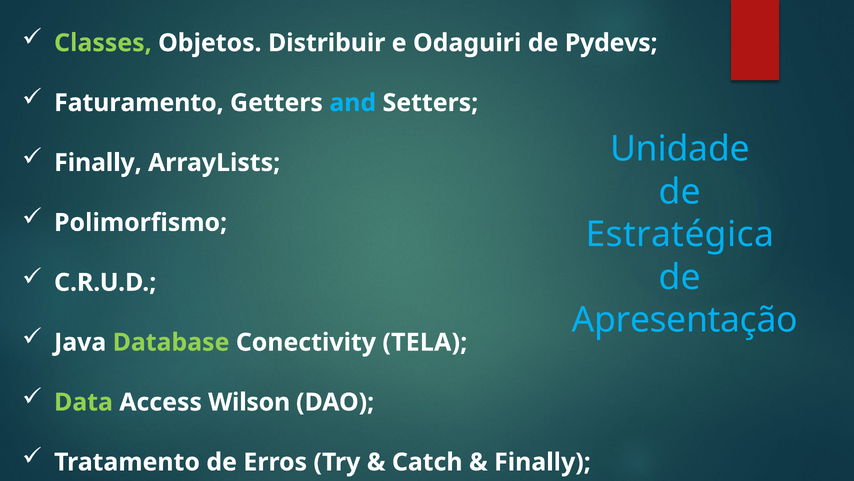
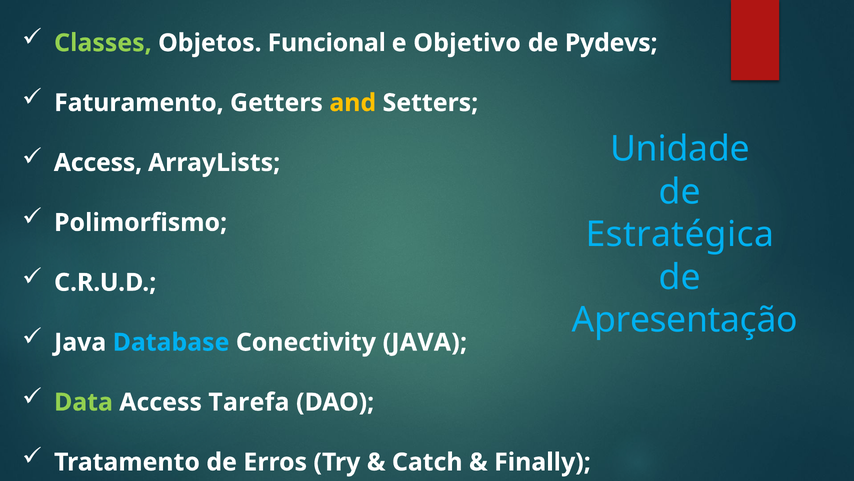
Distribuir: Distribuir -> Funcional (327, 43)
Odaguiri: Odaguiri -> Objetivo (467, 43)
and colour: light blue -> yellow (353, 103)
Finally: Finally -> Access (98, 163)
Database colour: light green -> light blue (171, 342)
Conectivity TELA: TELA -> JAVA (425, 342)
Wilson: Wilson -> Tarefa (249, 402)
